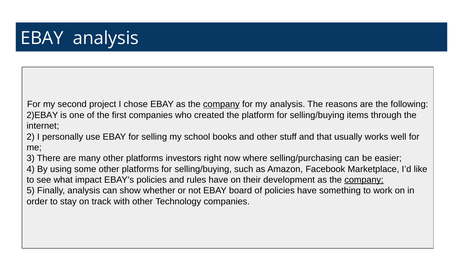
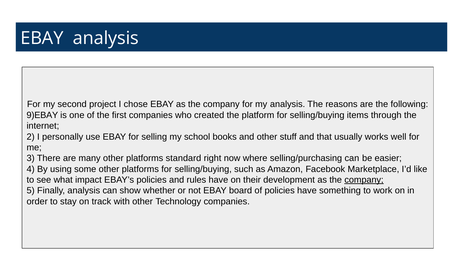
company underline: present -> none (221, 105)
2)EBAY: 2)EBAY -> 9)EBAY (42, 115)
investors: investors -> standard (183, 159)
